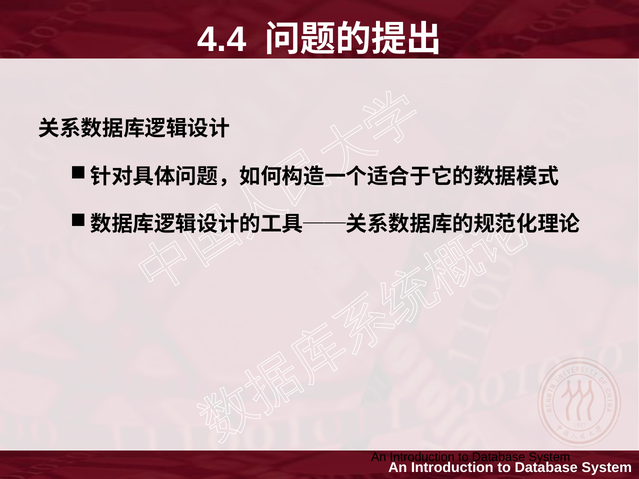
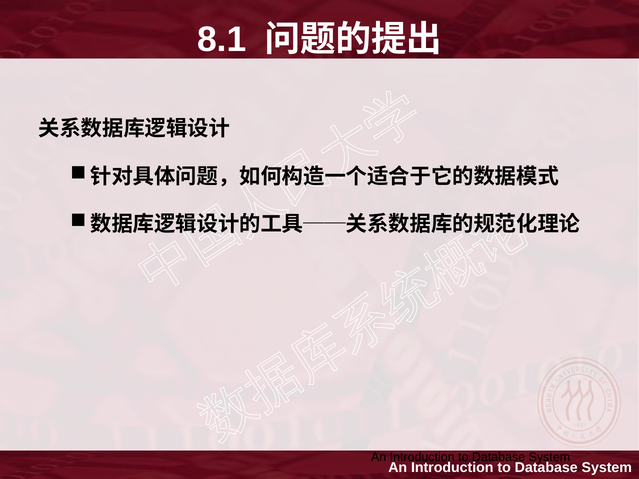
4.4: 4.4 -> 8.1 (222, 40)
